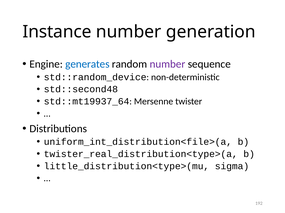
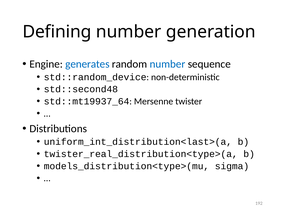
Instance: Instance -> Defining (57, 32)
number colour: purple -> blue (168, 64)
uniform_int_distribution<file>(a: uniform_int_distribution<file>(a -> uniform_int_distribution<last>(a (138, 142)
little_distribution<type>(mu: little_distribution<type>(mu -> models_distribution<type>(mu (126, 167)
